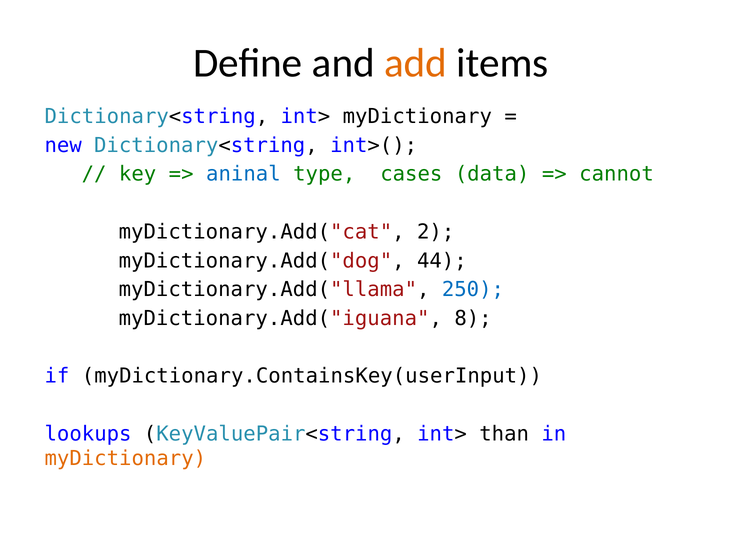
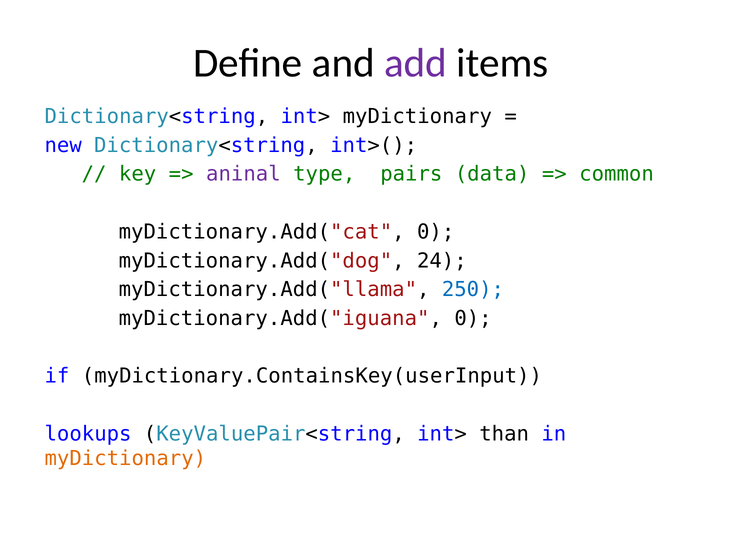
add colour: orange -> purple (416, 63)
aninal colour: blue -> purple (243, 174)
cases: cases -> pairs (411, 174)
cannot: cannot -> common (617, 174)
myDictionary.Add("cat 2: 2 -> 0 (436, 232)
44: 44 -> 24 (442, 261)
myDictionary.Add("iguana 8: 8 -> 0 (473, 319)
